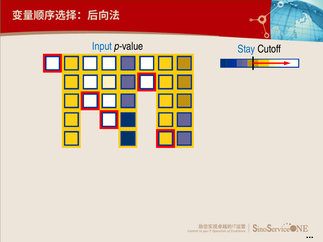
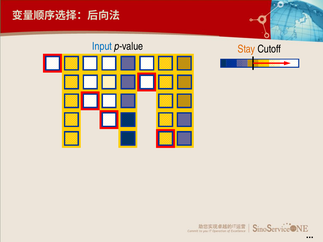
Stay colour: blue -> orange (246, 49)
